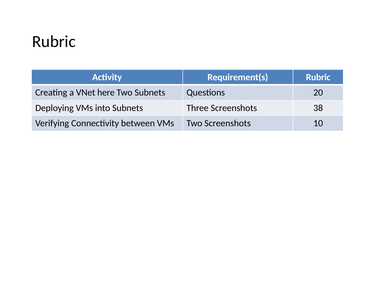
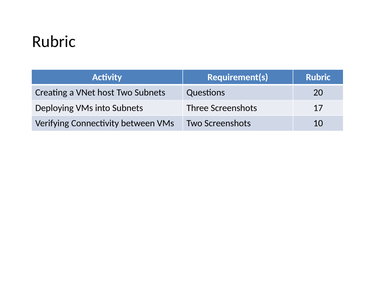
here: here -> host (106, 92)
38: 38 -> 17 (318, 108)
